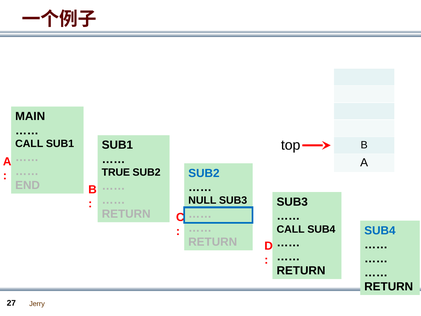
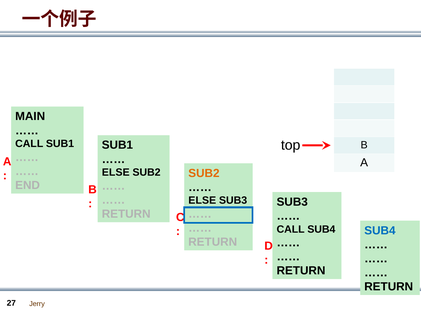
TRUE: TRUE -> ELSE (116, 172)
SUB2 colour: blue -> orange (204, 173)
NULL: NULL -> ELSE (202, 200)
